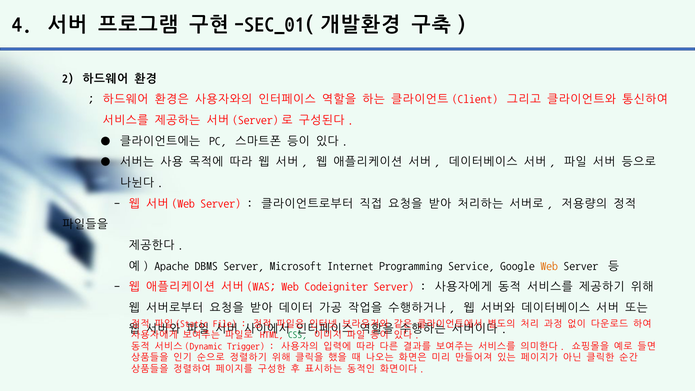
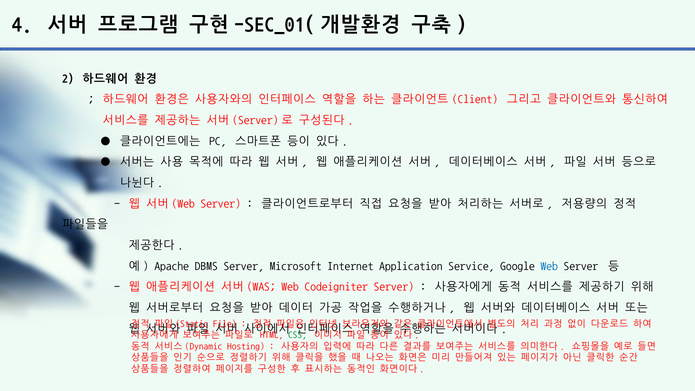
Programming: Programming -> Application (411, 266)
Web colour: orange -> blue (549, 266)
Trigger: Trigger -> Hosting (246, 346)
